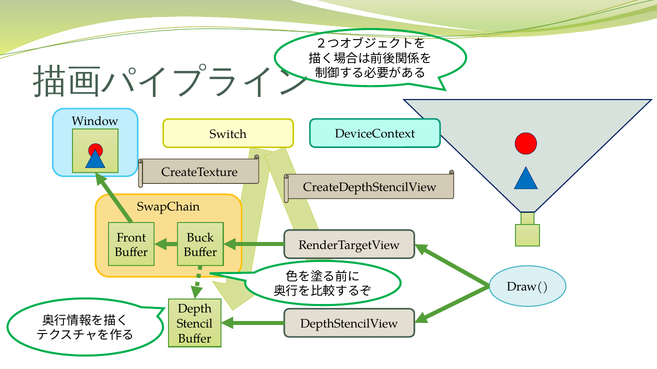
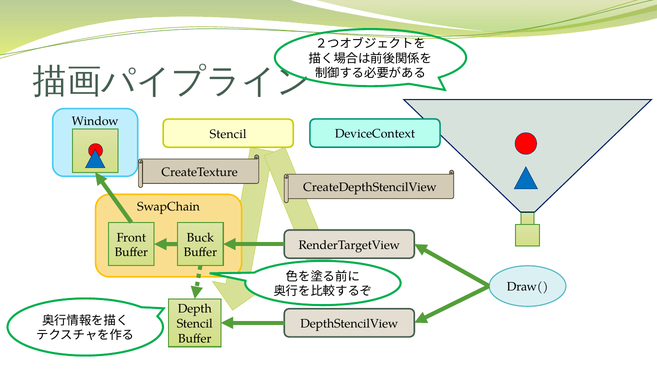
Switch: Switch -> Stencil (228, 134)
